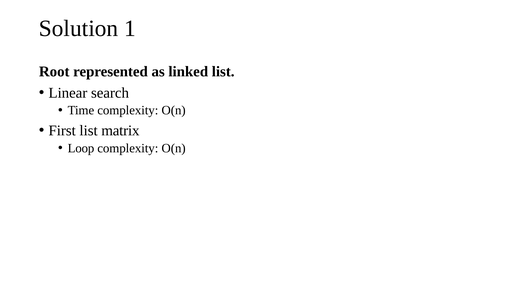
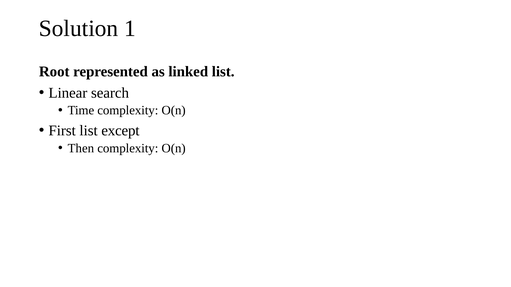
matrix: matrix -> except (120, 131)
Loop: Loop -> Then (81, 148)
